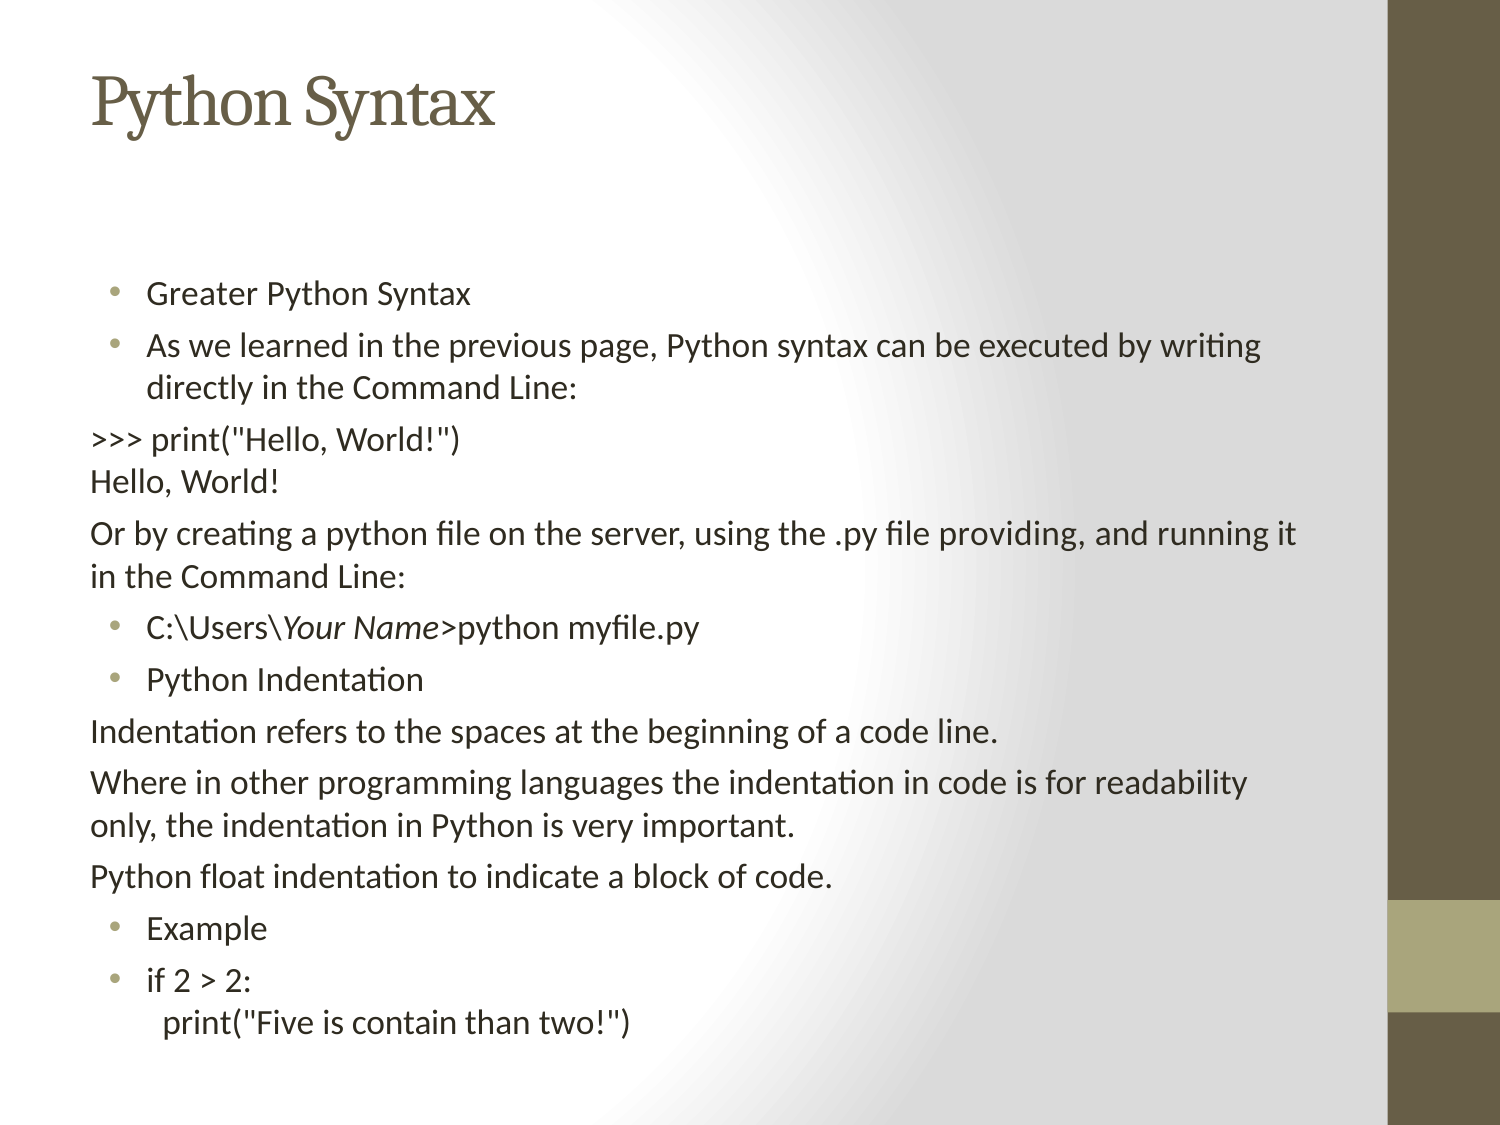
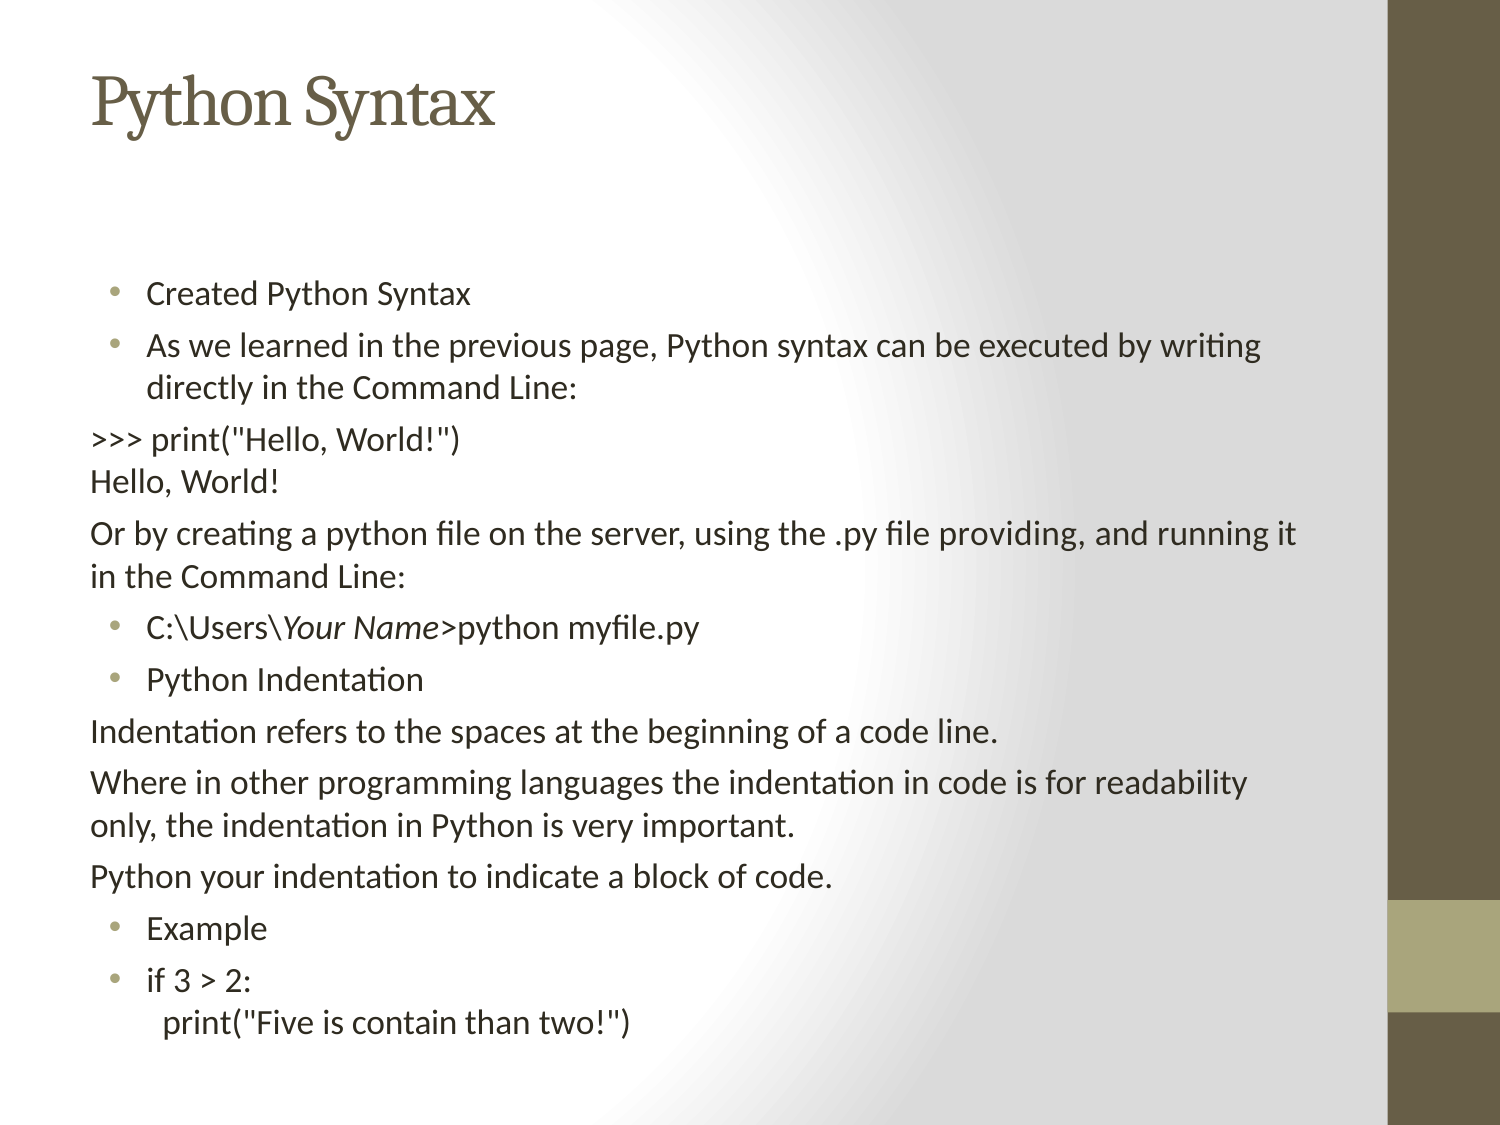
Greater: Greater -> Created (202, 294)
float: float -> your (233, 877)
if 2: 2 -> 3 (182, 981)
